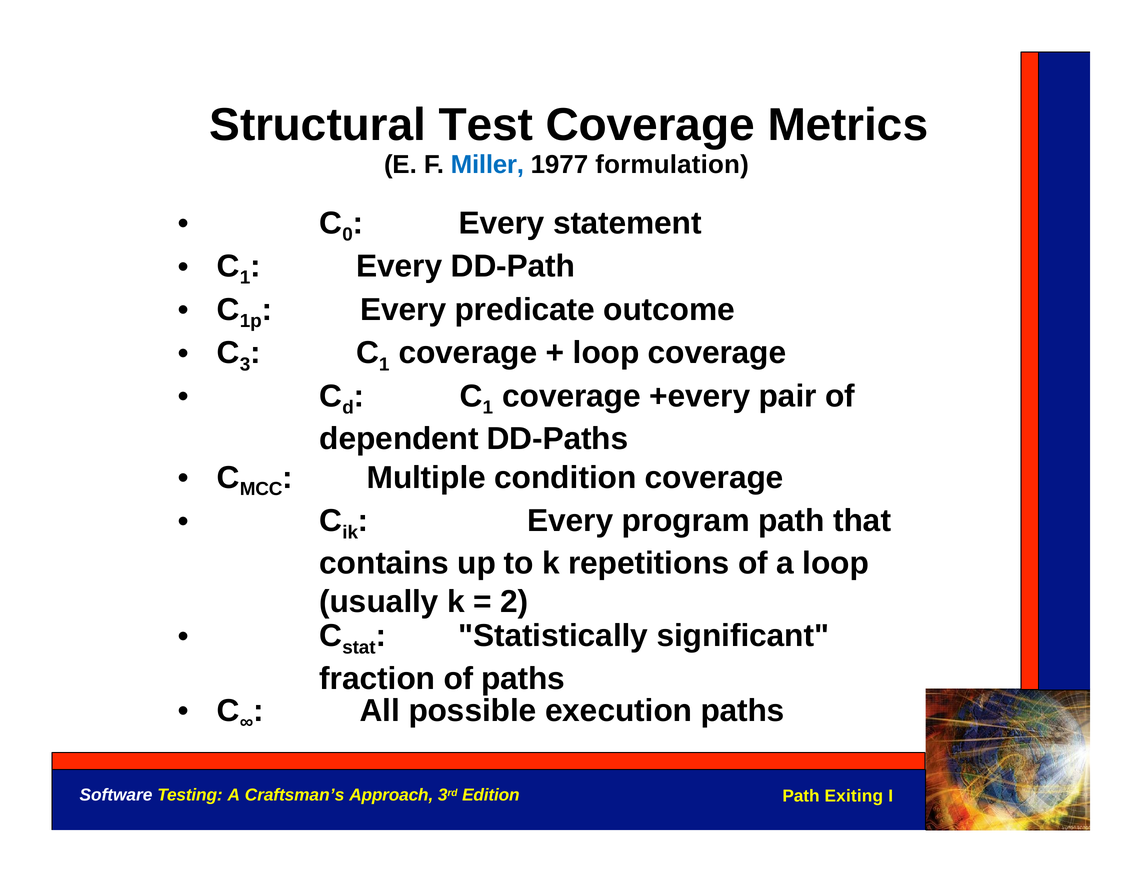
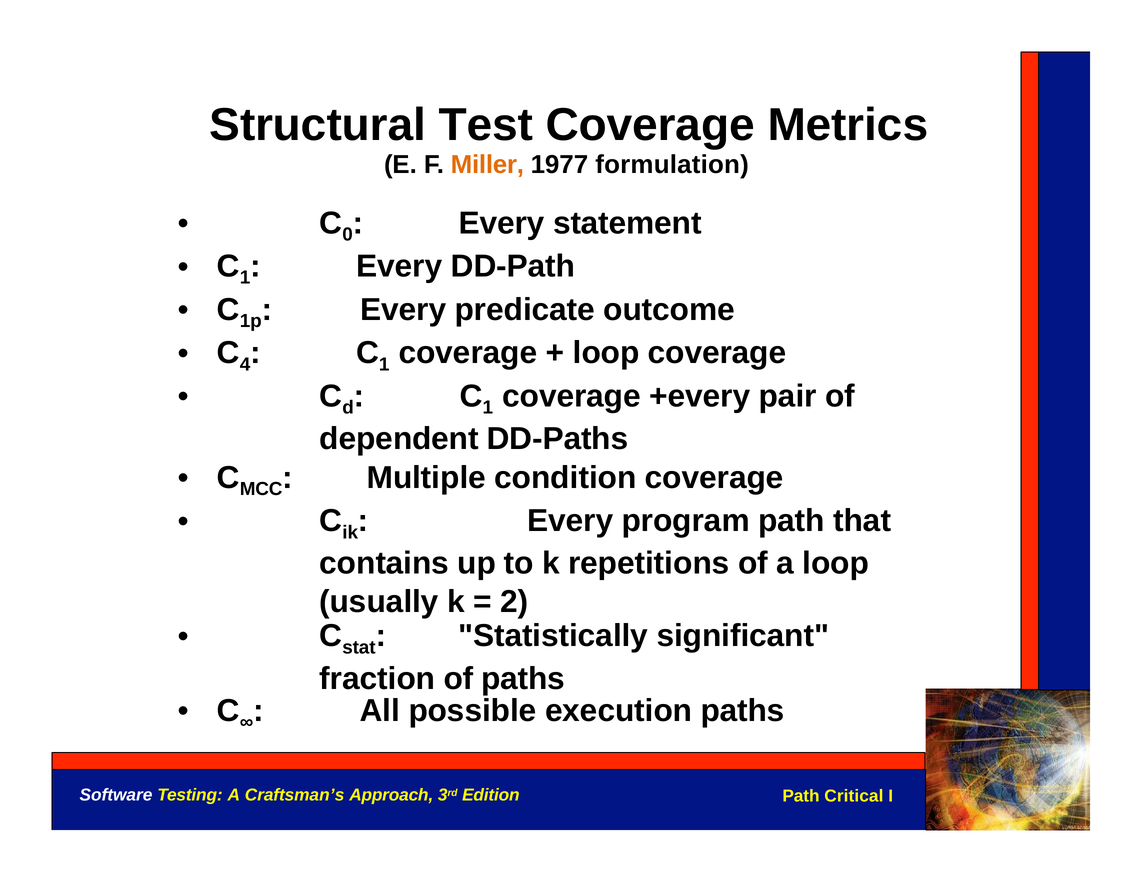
Miller colour: blue -> orange (487, 165)
3: 3 -> 4 (245, 365)
Exiting: Exiting -> Critical (854, 797)
